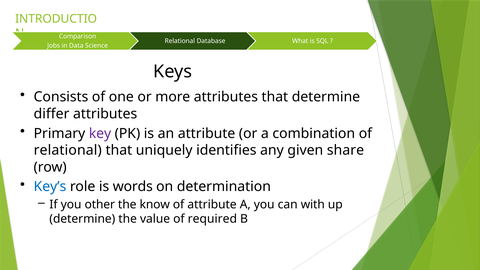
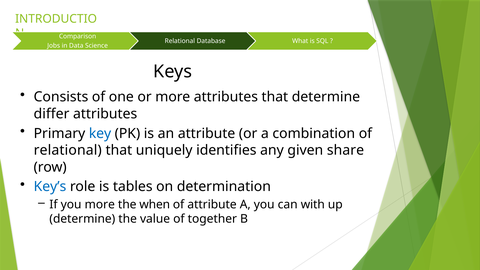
key colour: purple -> blue (100, 133)
words: words -> tables (133, 187)
you other: other -> more (100, 205)
know: know -> when (155, 205)
required: required -> together (212, 219)
